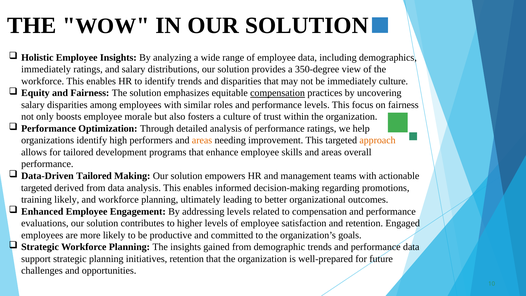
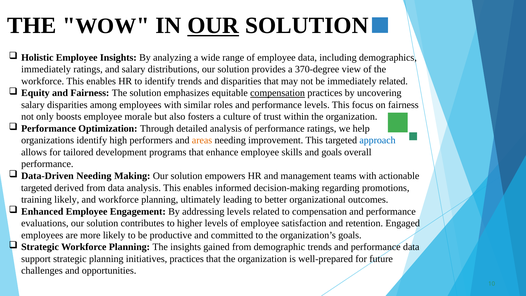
OUR underline: none -> present (213, 26)
350-degree: 350-degree -> 370-degree (317, 69)
immediately culture: culture -> related (393, 81)
approach colour: orange -> blue (377, 140)
skills and areas: areas -> goals (332, 152)
Data-Driven Tailored: Tailored -> Needing (94, 176)
initiatives retention: retention -> practices (187, 259)
